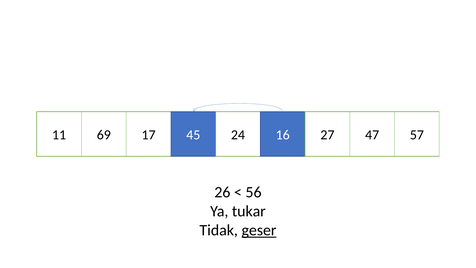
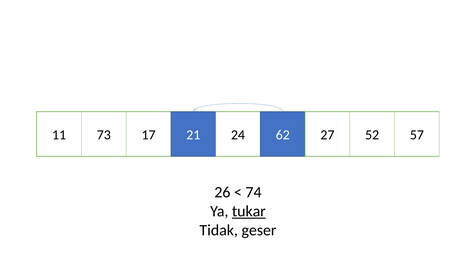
69: 69 -> 73 (104, 135)
45: 45 -> 21 (193, 135)
16: 16 -> 62 (283, 135)
47: 47 -> 52 (372, 135)
56: 56 -> 74 (254, 192)
tukar underline: none -> present (249, 211)
geser underline: present -> none (259, 230)
